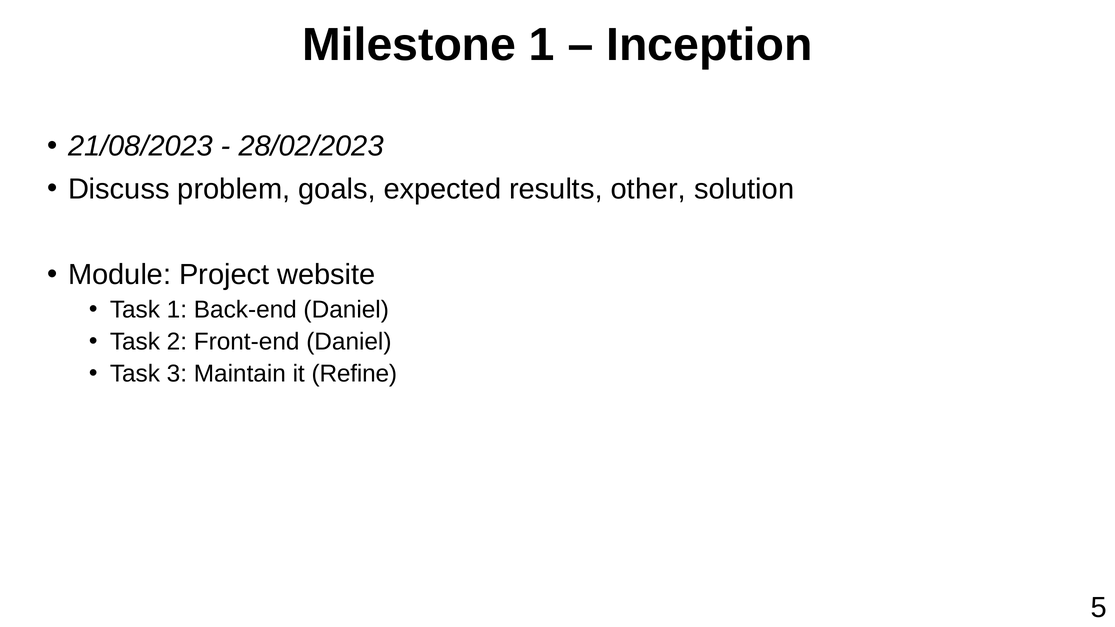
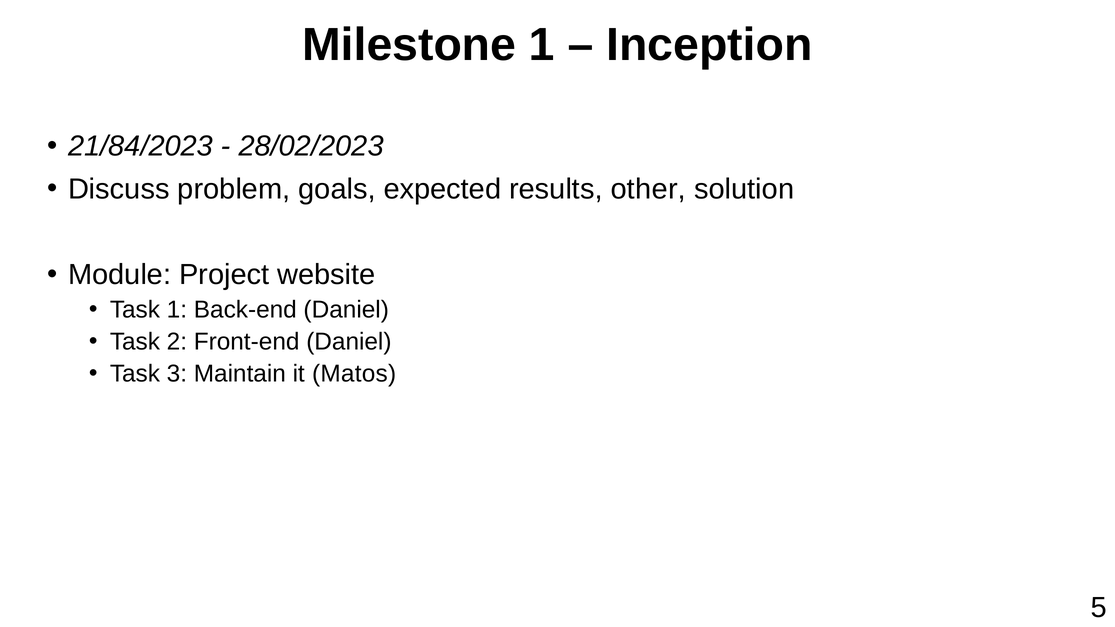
21/08/2023: 21/08/2023 -> 21/84/2023 (141, 146)
Refine: Refine -> Matos (354, 374)
